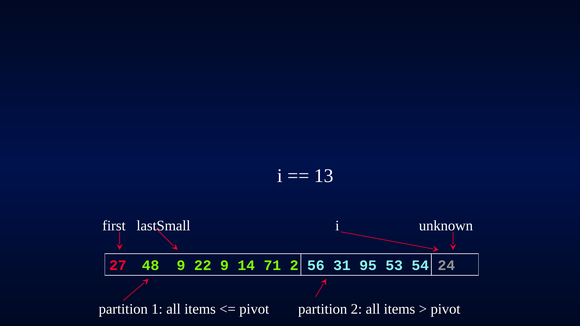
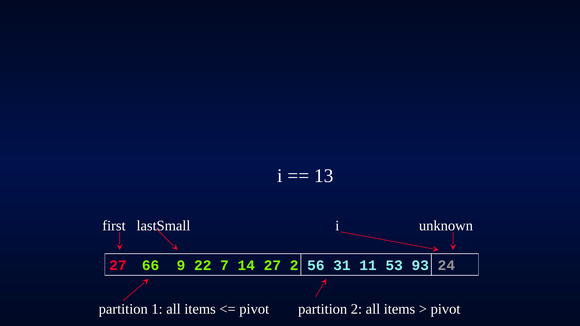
48: 48 -> 66 (151, 266)
22 9: 9 -> 7 (225, 266)
14 71: 71 -> 27 (272, 266)
95: 95 -> 11 (368, 266)
54: 54 -> 93 (420, 266)
